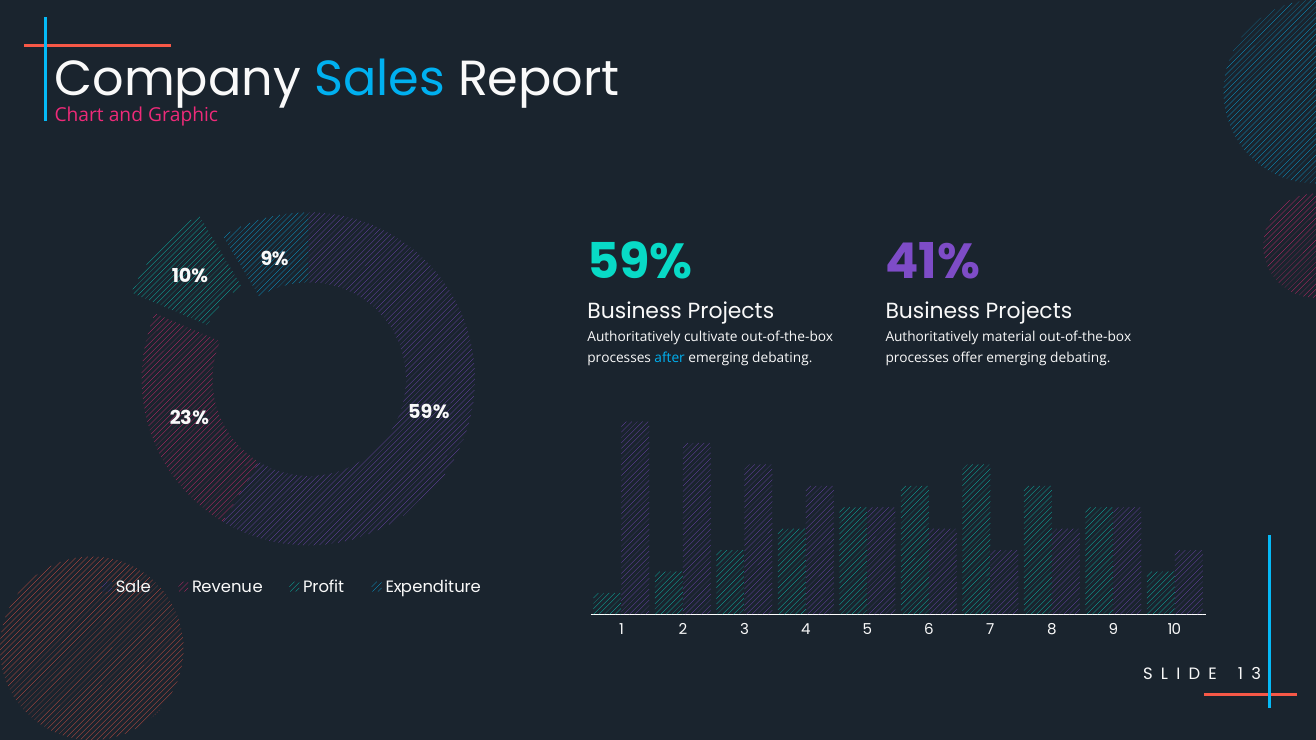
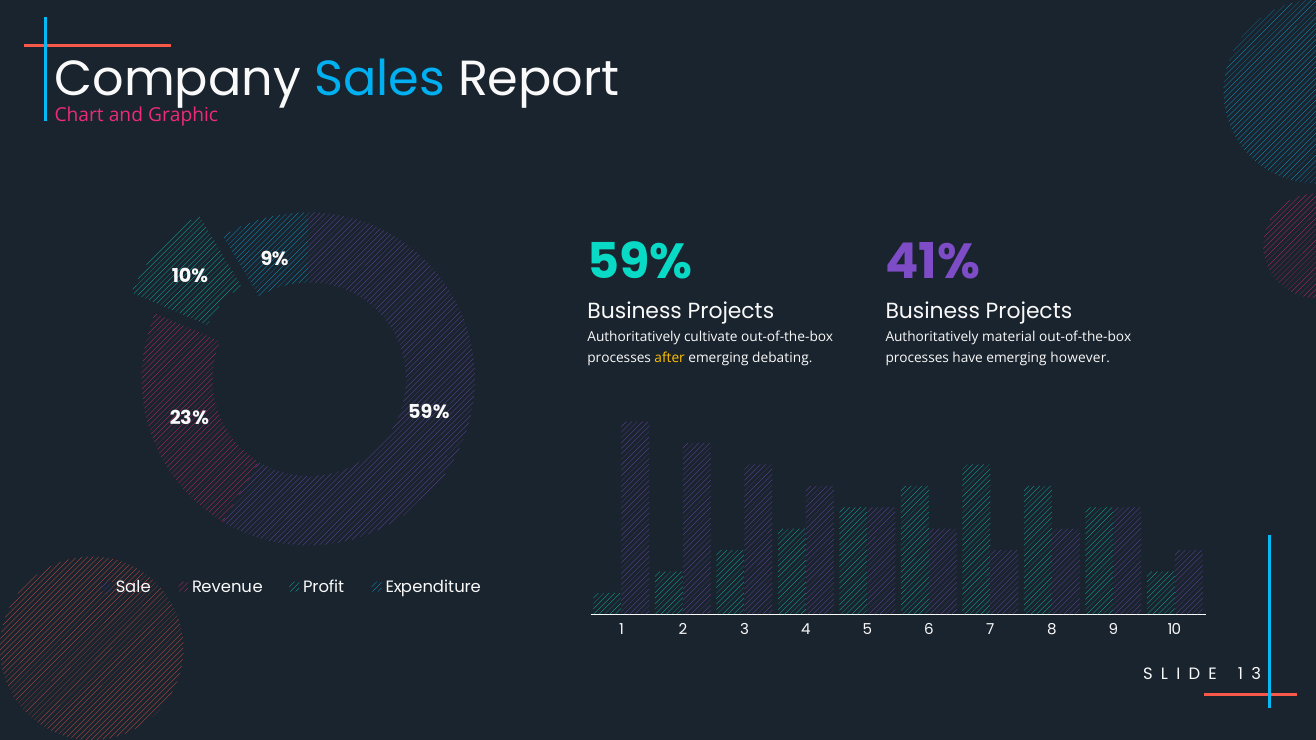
after colour: light blue -> yellow (670, 358)
offer: offer -> have (968, 358)
debating: debating -> however (1080, 358)
